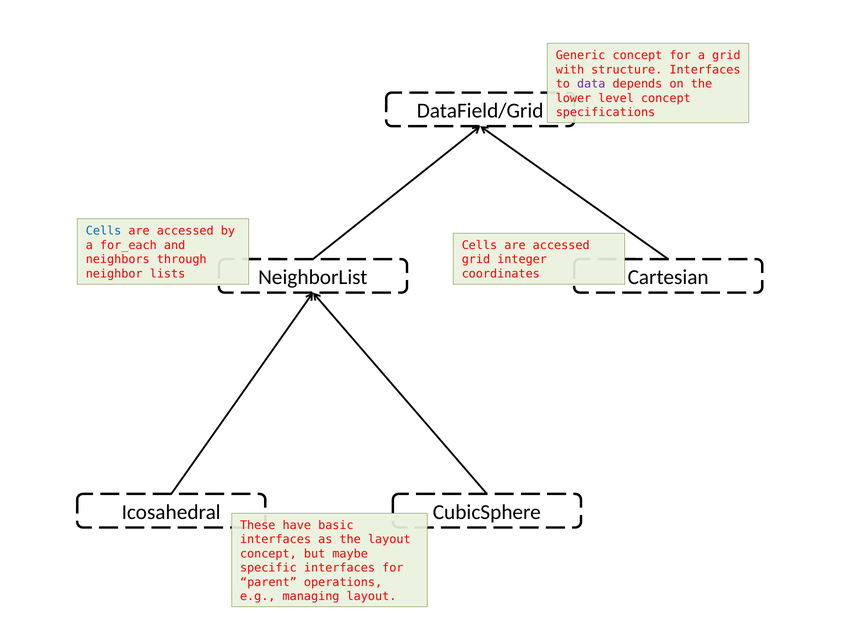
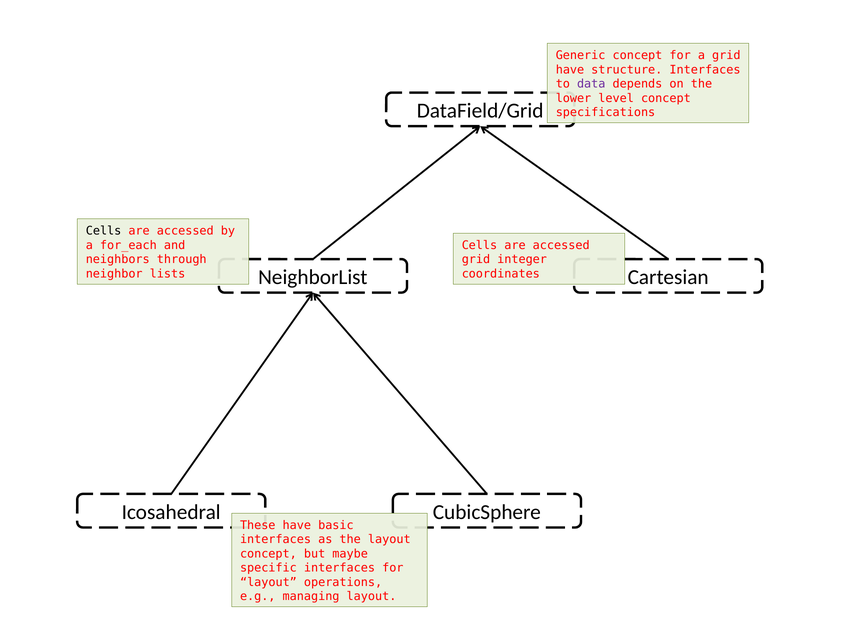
with: with -> have (570, 70)
Cells colour: blue -> black (104, 231)
parent: parent -> layout (268, 583)
